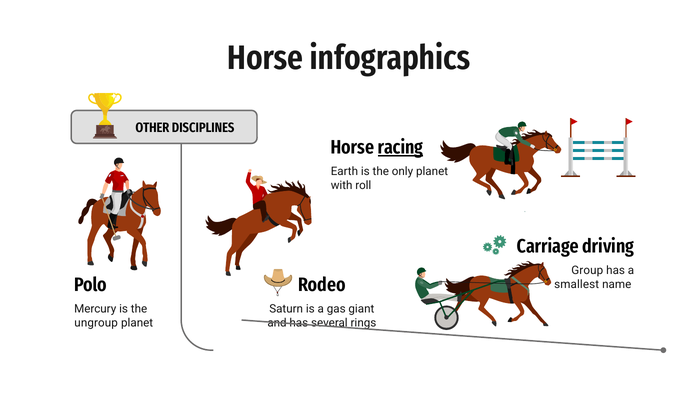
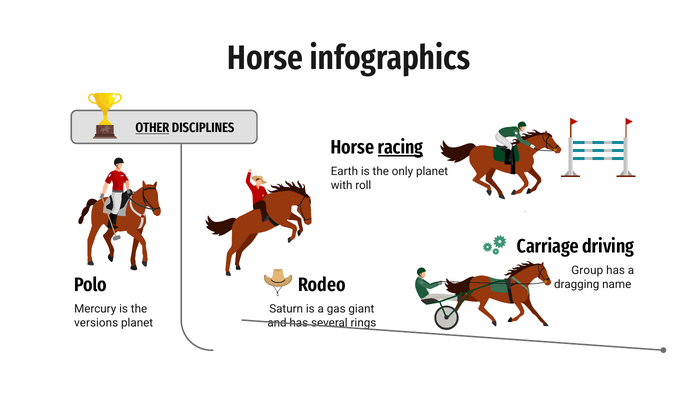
OTHER underline: none -> present (152, 128)
smallest: smallest -> dragging (577, 284)
ungroup: ungroup -> versions (96, 323)
